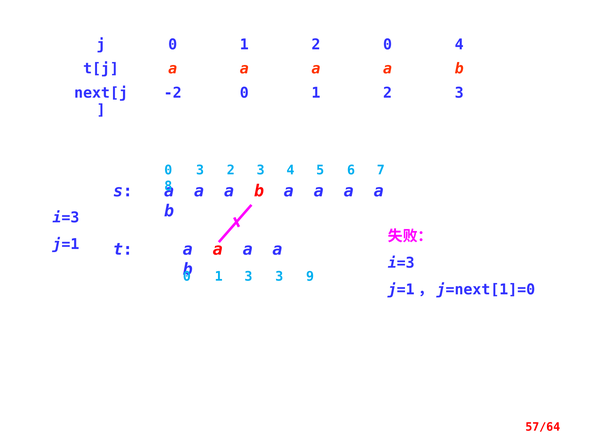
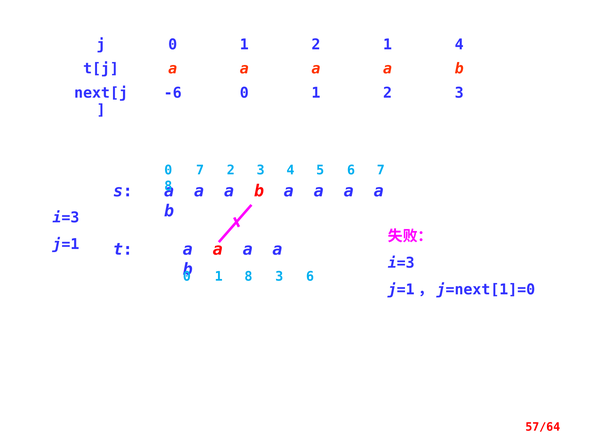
2 0: 0 -> 1 (388, 44)
-2: -2 -> -6 (173, 93)
0 3: 3 -> 7 (200, 170)
1 3: 3 -> 8 (248, 276)
3 9: 9 -> 6 (310, 276)
